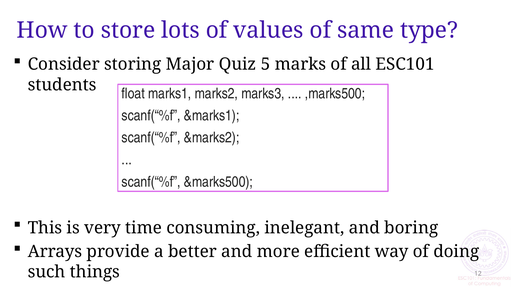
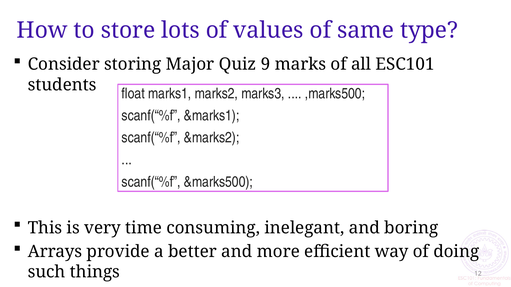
5: 5 -> 9 (266, 64)
